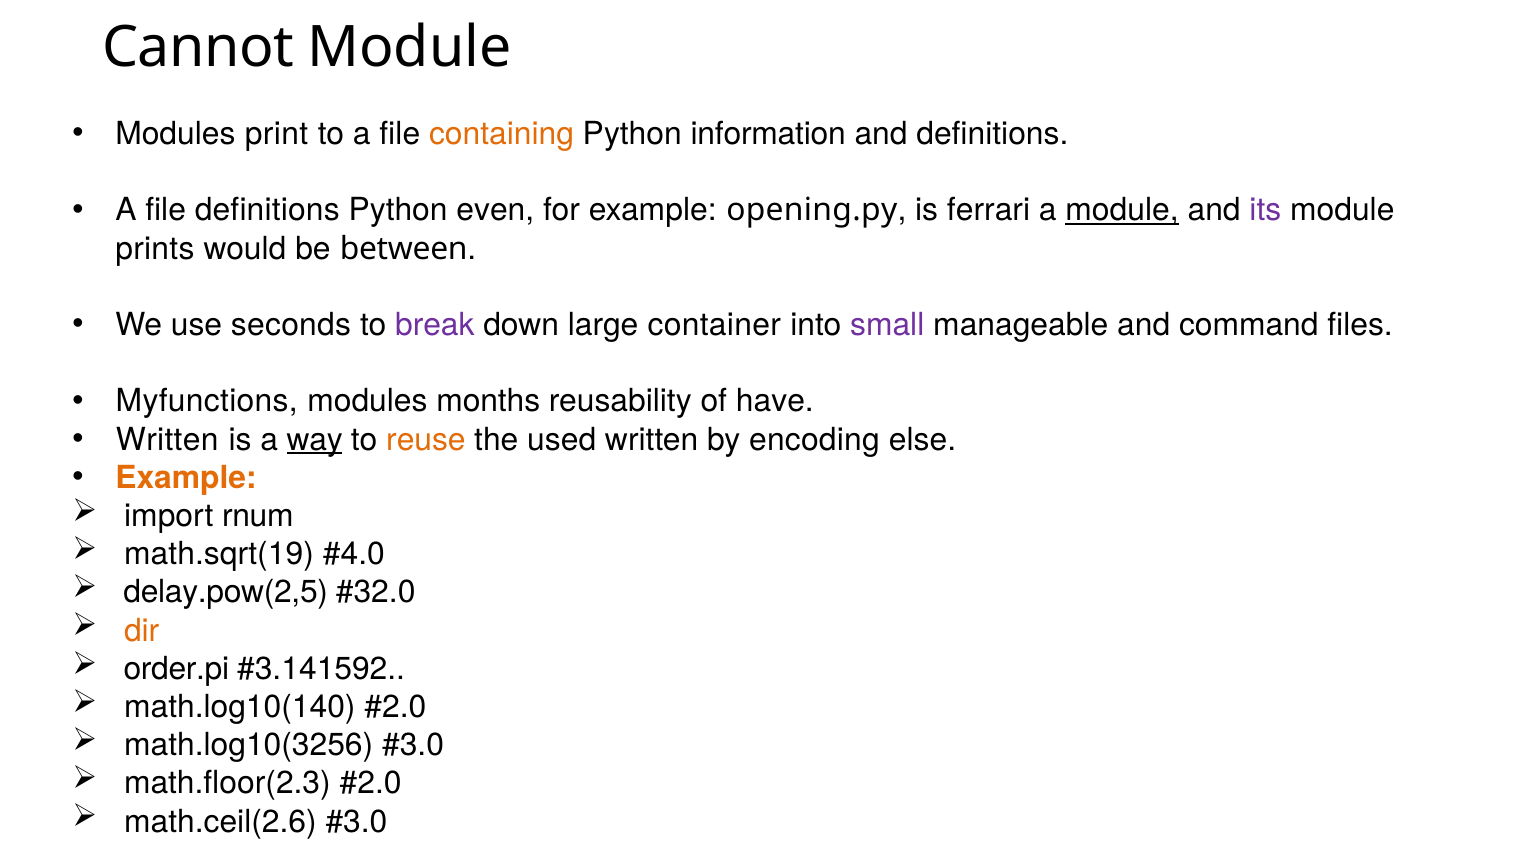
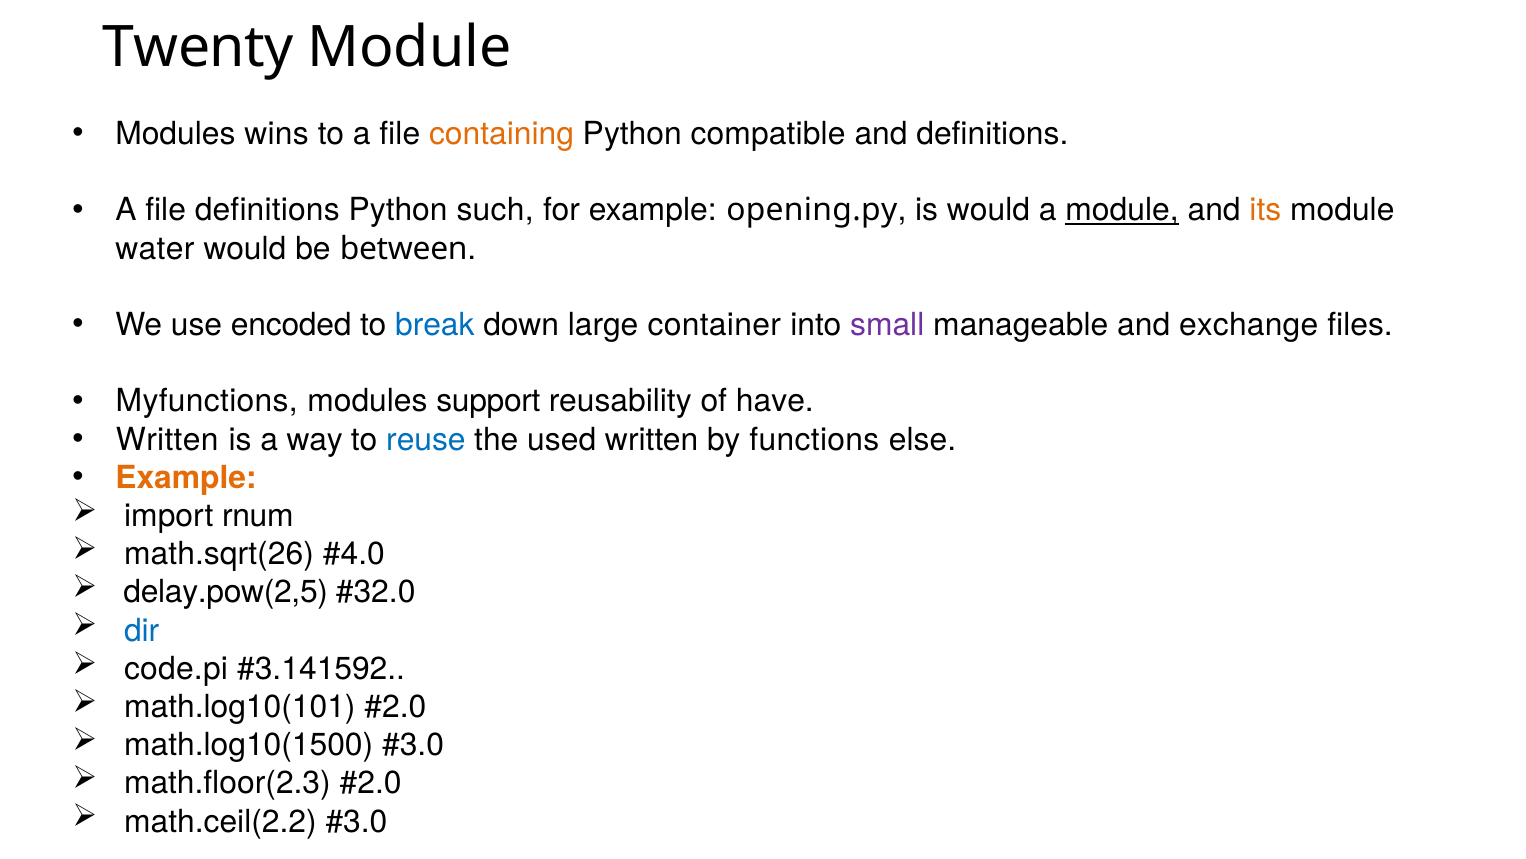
Cannot: Cannot -> Twenty (198, 48)
print: print -> wins (277, 134)
information: information -> compatible (768, 134)
even: even -> such (495, 210)
is ferrari: ferrari -> would (989, 210)
its colour: purple -> orange (1265, 210)
prints: prints -> water (155, 248)
seconds: seconds -> encoded (291, 325)
break colour: purple -> blue (435, 325)
command: command -> exchange (1249, 325)
months: months -> support (488, 401)
way underline: present -> none (315, 439)
reuse colour: orange -> blue (426, 439)
encoding: encoding -> functions (814, 439)
math.sqrt(19: math.sqrt(19 -> math.sqrt(26 (219, 554)
dir colour: orange -> blue (142, 630)
order.pi: order.pi -> code.pi (176, 668)
math.log10(140: math.log10(140 -> math.log10(101 (240, 706)
math.log10(3256: math.log10(3256 -> math.log10(1500 (249, 745)
math.ceil(2.6: math.ceil(2.6 -> math.ceil(2.2 (220, 821)
